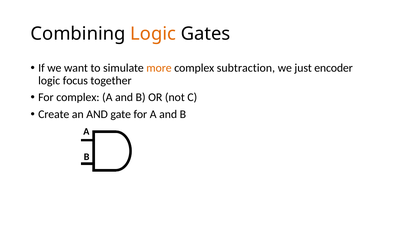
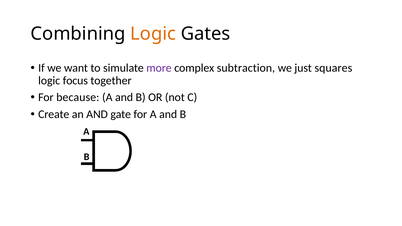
more colour: orange -> purple (159, 68)
encoder: encoder -> squares (333, 68)
For complex: complex -> because (78, 97)
